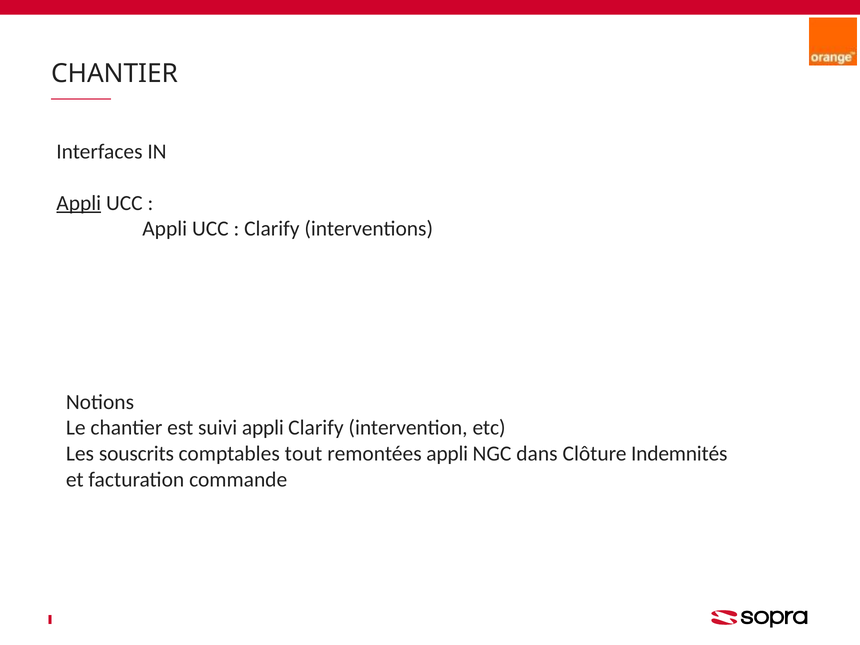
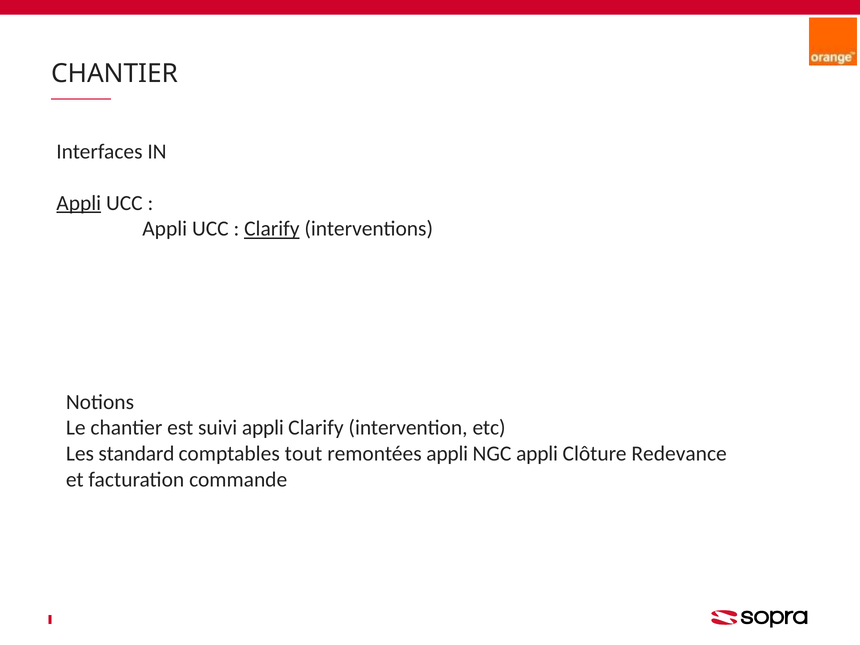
Clarify underline: none -> present (272, 229)
souscrits: souscrits -> standard (136, 454)
NGC dans: dans -> appli (537, 454)
Indemnités: Indemnités -> Redevance (679, 454)
